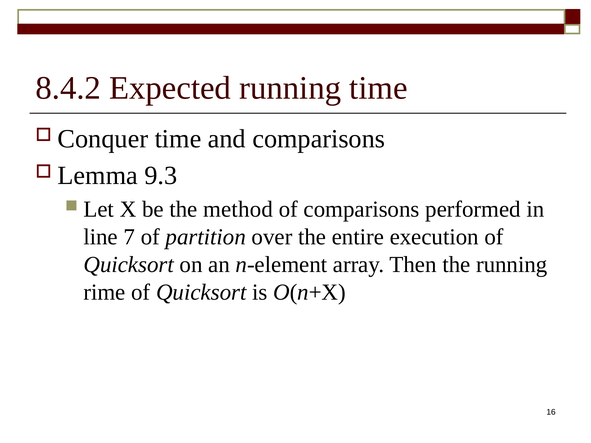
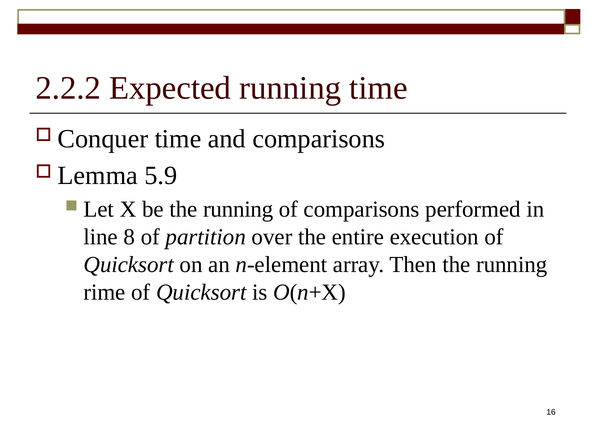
8.4.2: 8.4.2 -> 2.2.2 (68, 88)
9.3: 9.3 -> 5.9 (161, 176)
be the method: method -> running (238, 209)
7: 7 -> 8 (129, 237)
